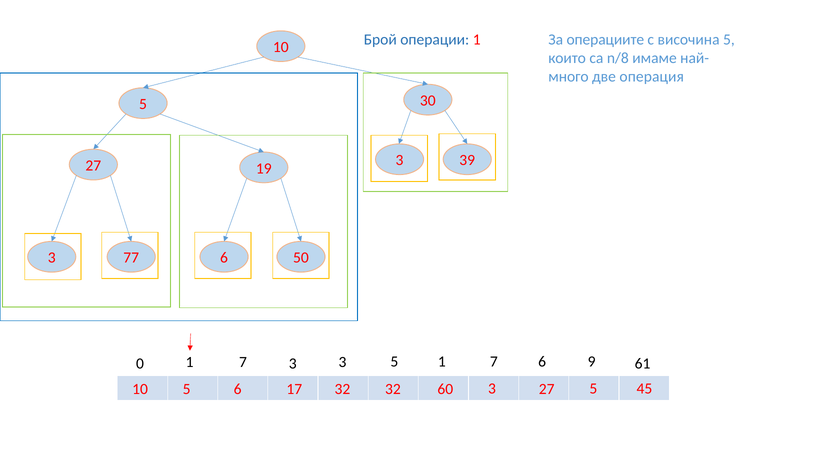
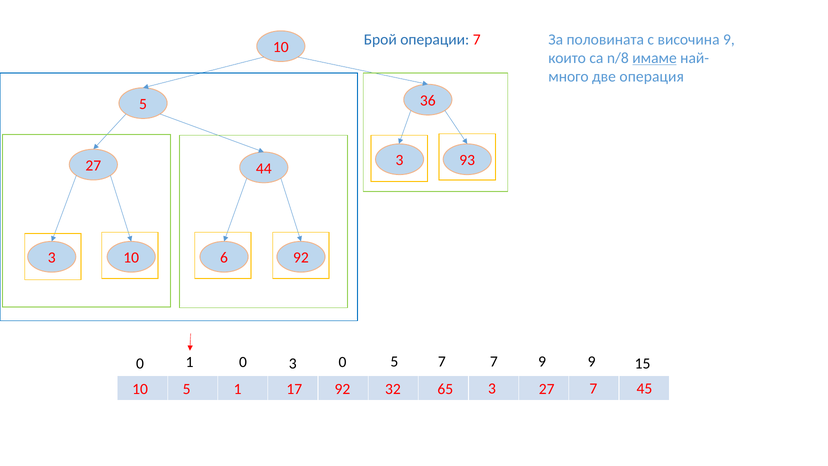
операции 1: 1 -> 7 (477, 40)
операциите: операциите -> половината (605, 39)
височина 5: 5 -> 9 (729, 39)
имаме underline: none -> present (655, 58)
30: 30 -> 36 (428, 101)
39: 39 -> 93 (467, 160)
19: 19 -> 44 (264, 168)
3 77: 77 -> 10 (131, 258)
6 50: 50 -> 92 (301, 258)
7 6: 6 -> 9 (542, 361)
61: 61 -> 15 (643, 364)
1 7: 7 -> 0 (243, 362)
3 3: 3 -> 0 (342, 362)
5 1: 1 -> 7 (442, 361)
27 5: 5 -> 7 (593, 388)
17 32: 32 -> 92 (342, 389)
60: 60 -> 65 (445, 389)
5 6: 6 -> 1 (238, 389)
